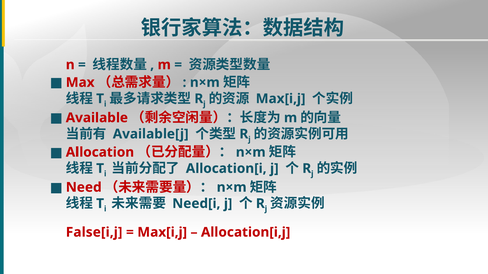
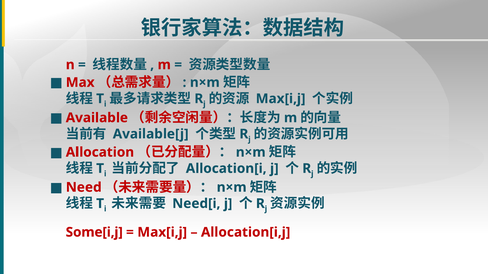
False[i,j: False[i,j -> Some[i,j (94, 233)
